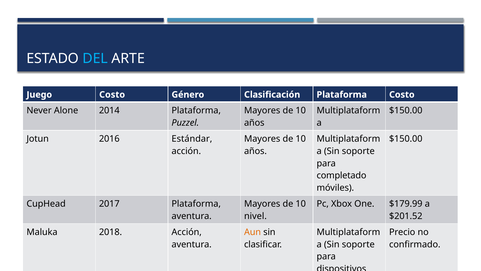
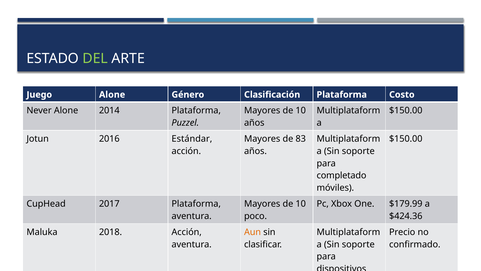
DEL colour: light blue -> light green (95, 58)
Juego Costo: Costo -> Alone (112, 94)
10: 10 -> 83 (301, 139)
nivel: nivel -> poco (256, 216)
$201.52: $201.52 -> $424.36 (406, 216)
